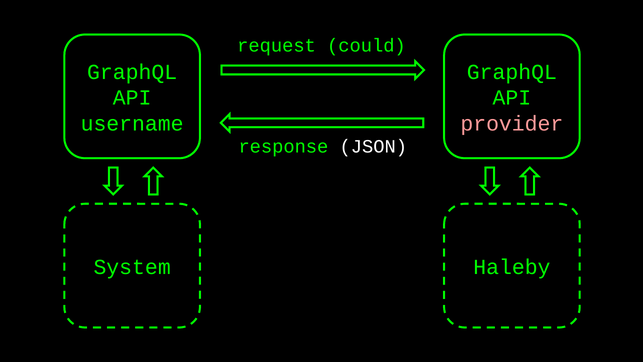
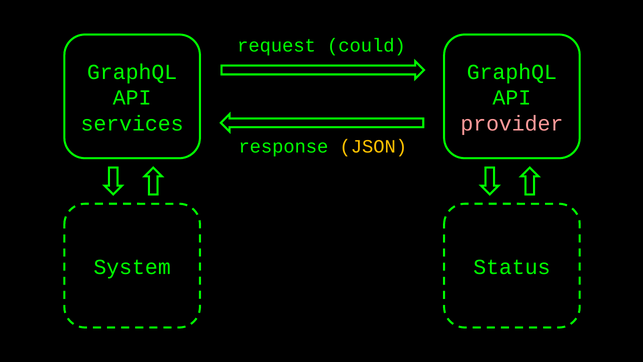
username: username -> services (132, 124)
JSON colour: white -> yellow (373, 146)
Haleby: Haleby -> Status (512, 267)
